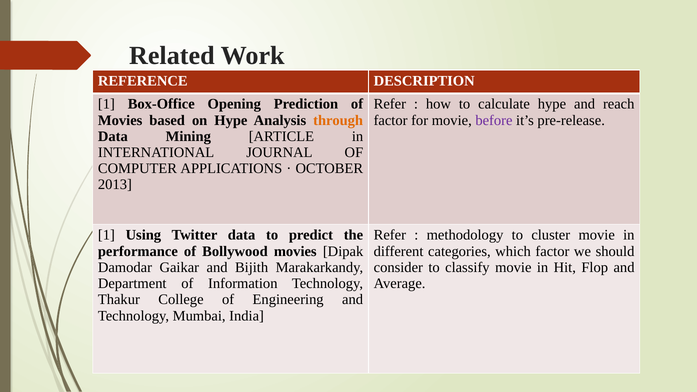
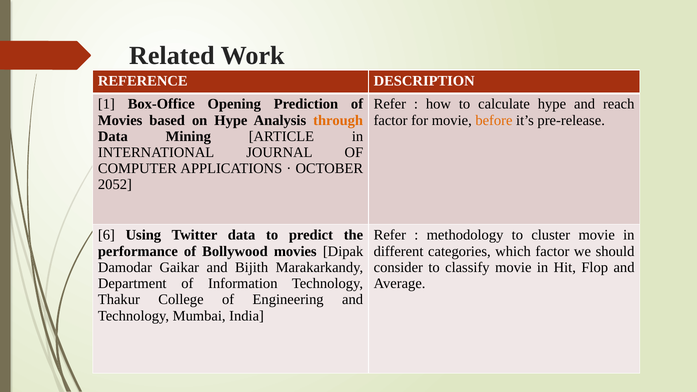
before colour: purple -> orange (494, 120)
2013: 2013 -> 2052 (115, 185)
1: 1 -> 6 (106, 235)
